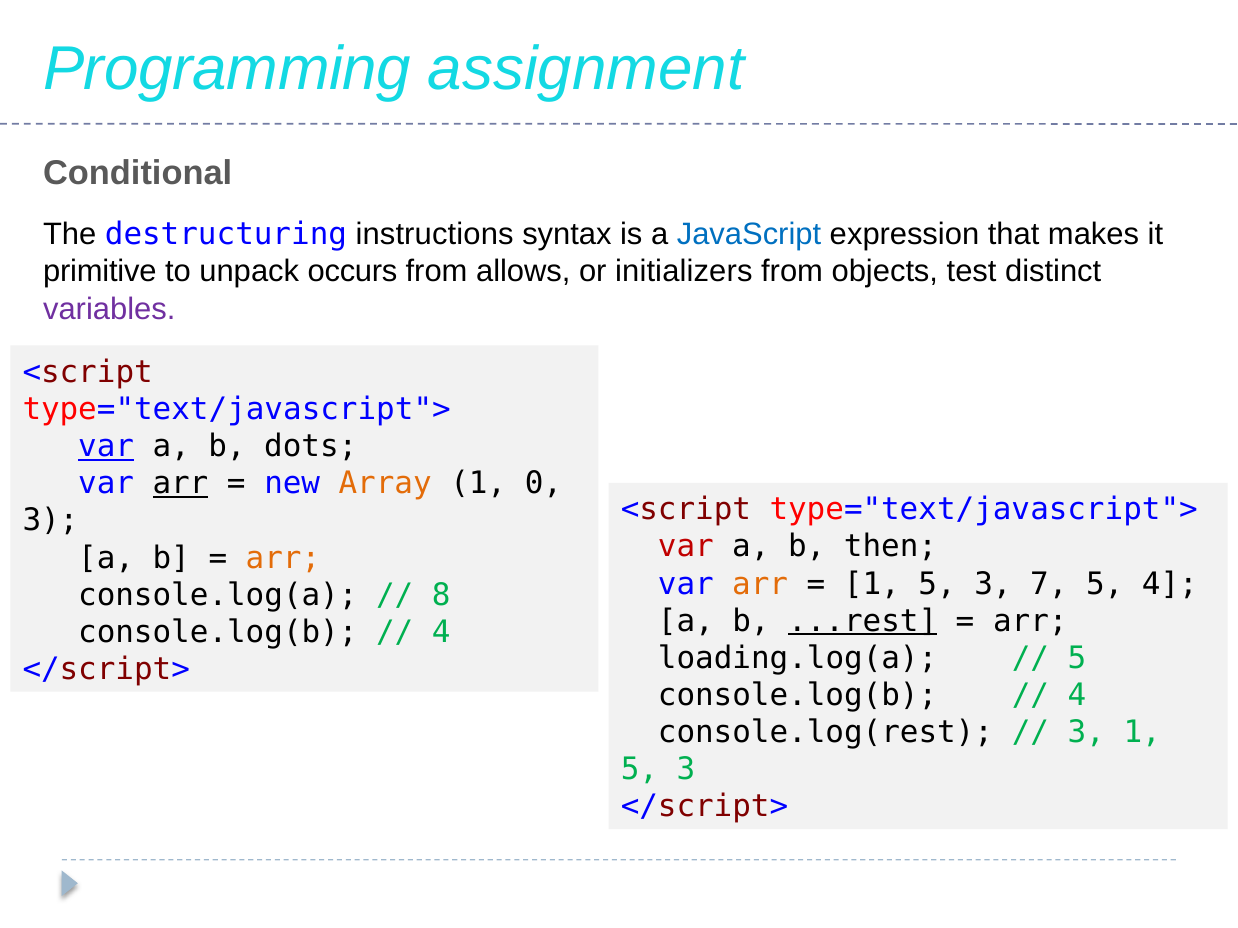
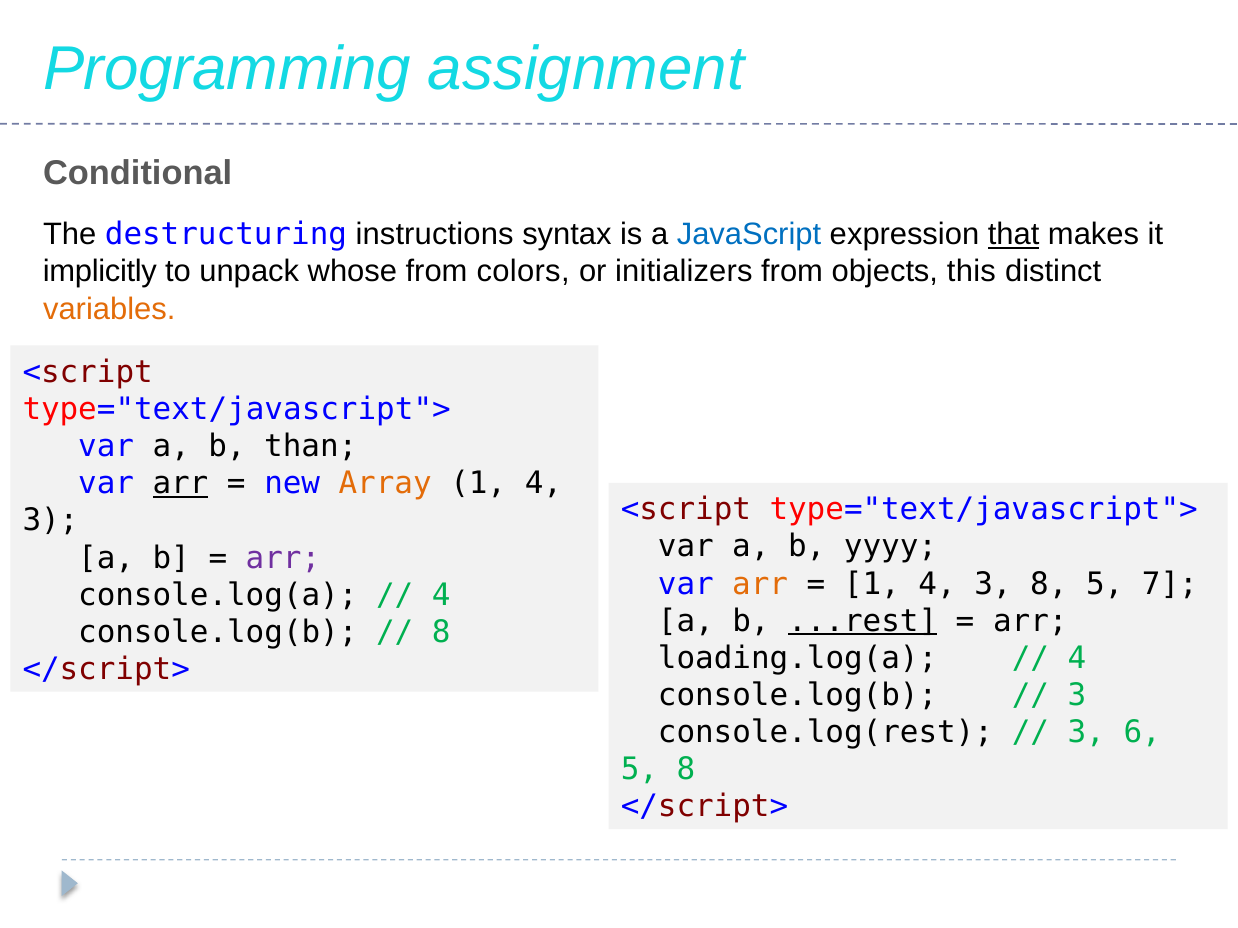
that underline: none -> present (1014, 235)
primitive: primitive -> implicitly (100, 272)
occurs: occurs -> whose (352, 272)
allows: allows -> colors (523, 272)
test: test -> this (971, 272)
variables colour: purple -> orange (109, 309)
var underline: present -> none (106, 447)
dots: dots -> than (311, 447)
0: 0 -> 4 (543, 484)
var colour: red -> black (686, 547)
then: then -> yyyy (891, 547)
arr colour: orange -> purple (283, 558)
5: 5 -> 4 (937, 584)
3 7: 7 -> 8 (1049, 584)
5 4: 4 -> 7 (1170, 584)
8: 8 -> 4 (441, 595)
4: 4 -> 8 (441, 632)
5: 5 -> 4 (1077, 659)
4: 4 -> 3 (1077, 696)
3 1: 1 -> 6 (1142, 733)
3: 3 -> 8 (686, 770)
